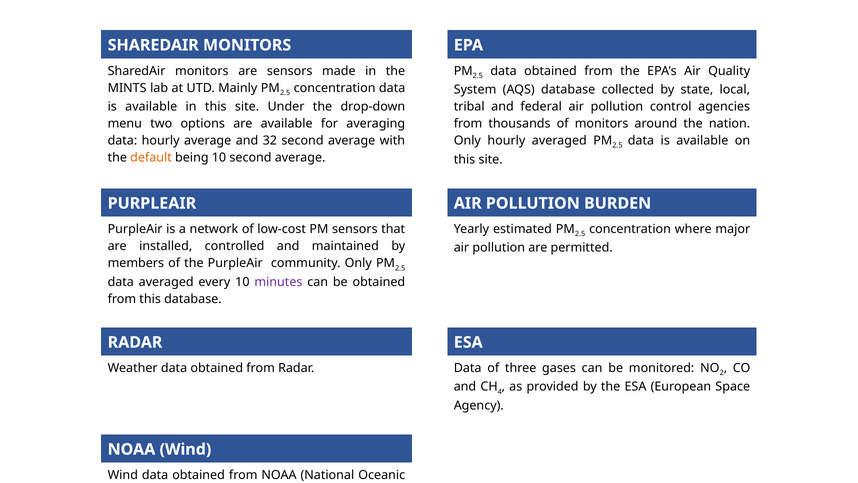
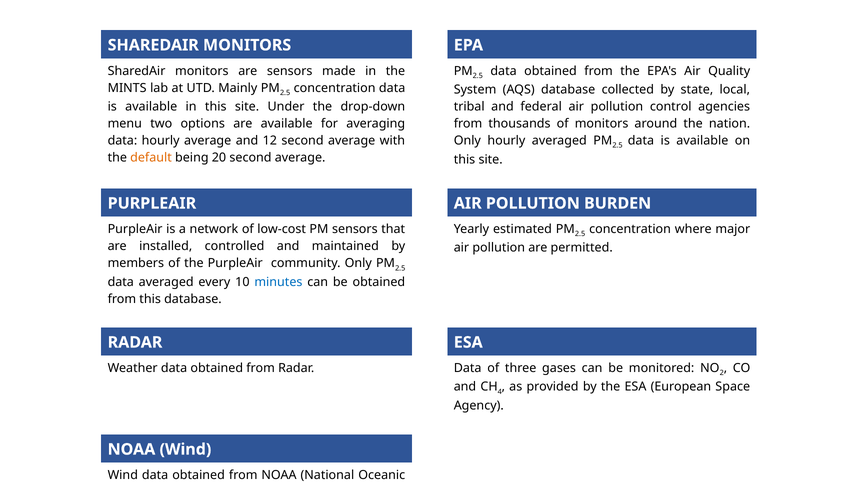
32: 32 -> 12 (270, 141)
being 10: 10 -> 20 (219, 158)
minutes colour: purple -> blue (278, 282)
